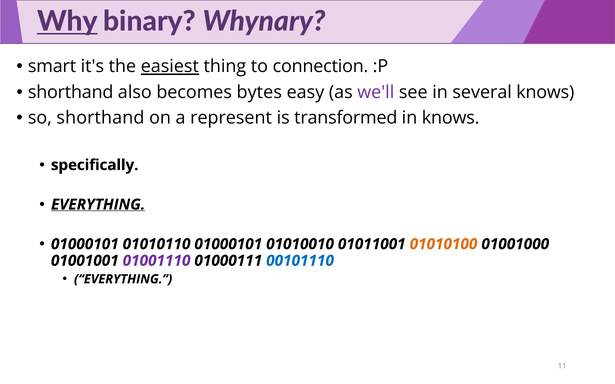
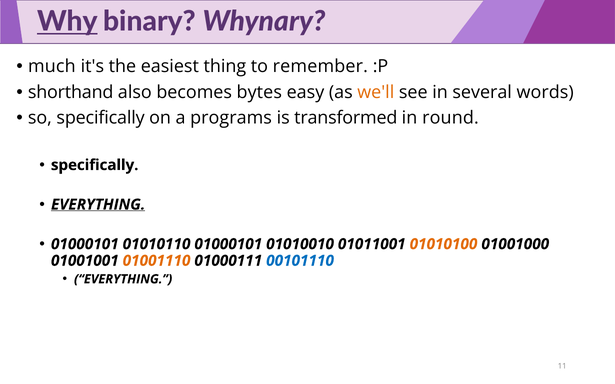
smart: smart -> much (52, 67)
easiest underline: present -> none (170, 67)
connection: connection -> remember (320, 67)
we'll colour: purple -> orange (376, 92)
several knows: knows -> words (545, 92)
so shorthand: shorthand -> specifically (101, 118)
represent: represent -> programs (231, 118)
in knows: knows -> round (450, 118)
01001110 colour: purple -> orange (157, 261)
